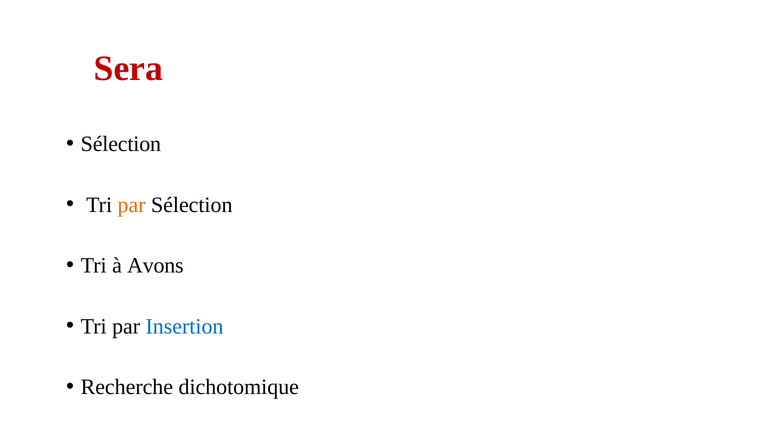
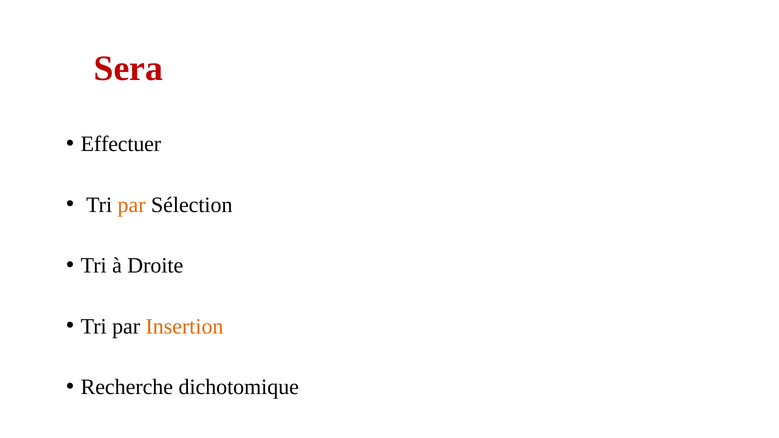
Sélection: Sélection -> Effectuer (121, 144)
Avons: Avons -> Droite (155, 266)
Insertion colour: blue -> orange (184, 326)
